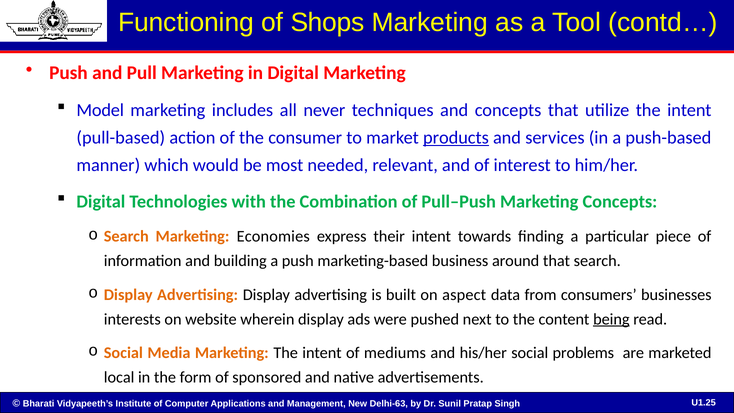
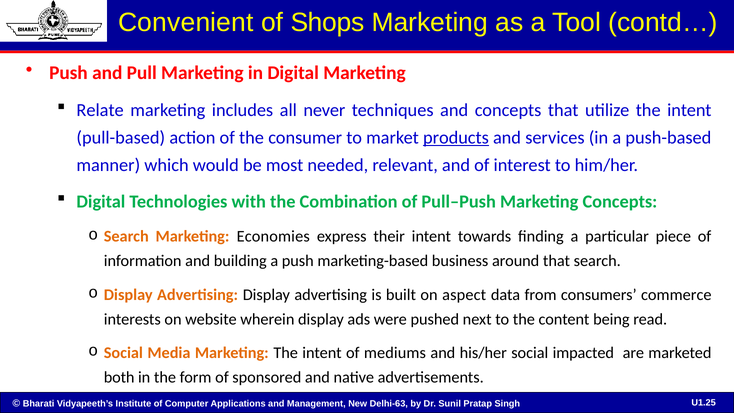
Functioning: Functioning -> Convenient (186, 22)
Model: Model -> Relate (100, 110)
businesses: businesses -> commerce (676, 295)
being underline: present -> none (611, 319)
problems: problems -> impacted (583, 353)
local: local -> both (119, 377)
